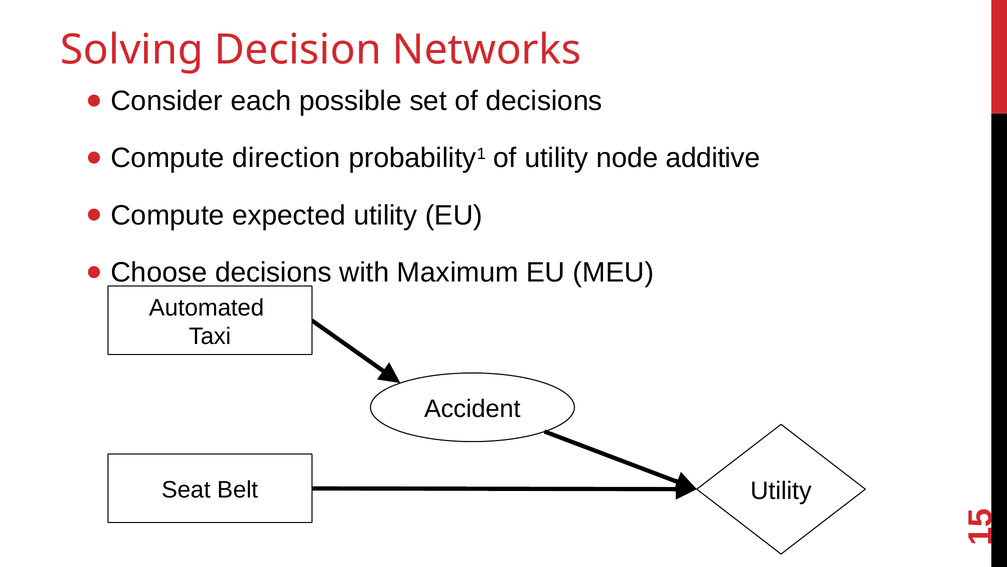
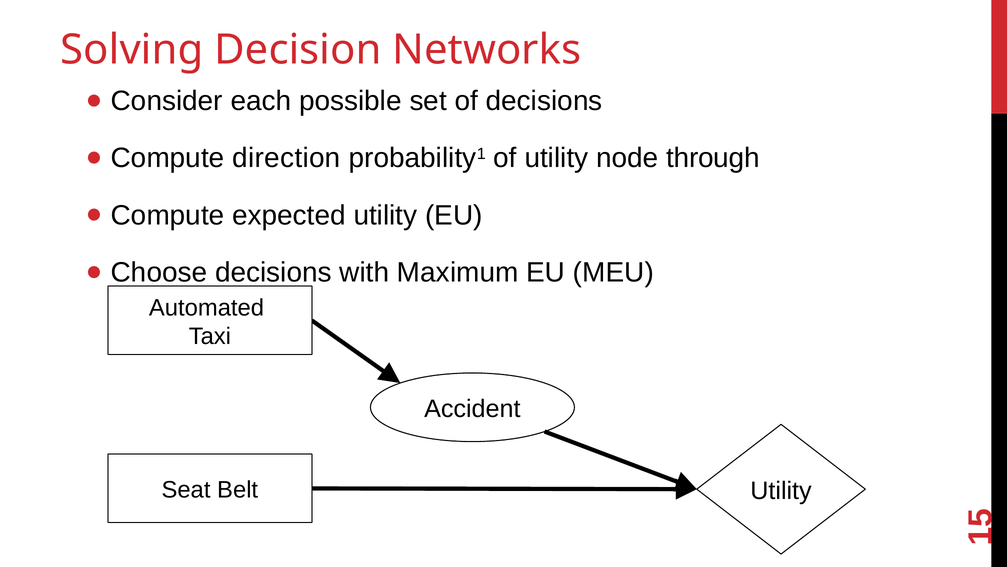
additive: additive -> through (713, 158)
